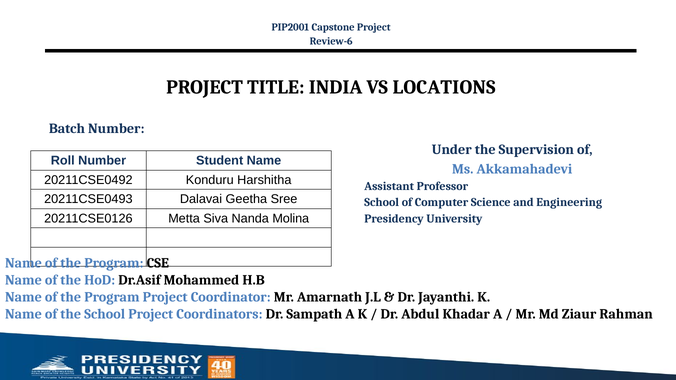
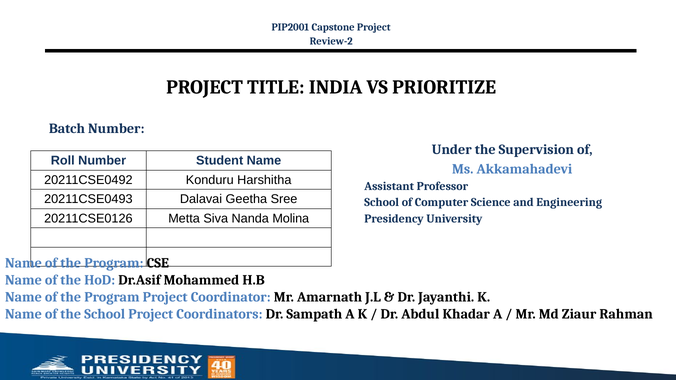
Review-6: Review-6 -> Review-2 (331, 41)
LOCATIONS: LOCATIONS -> PRIORITIZE (444, 87)
